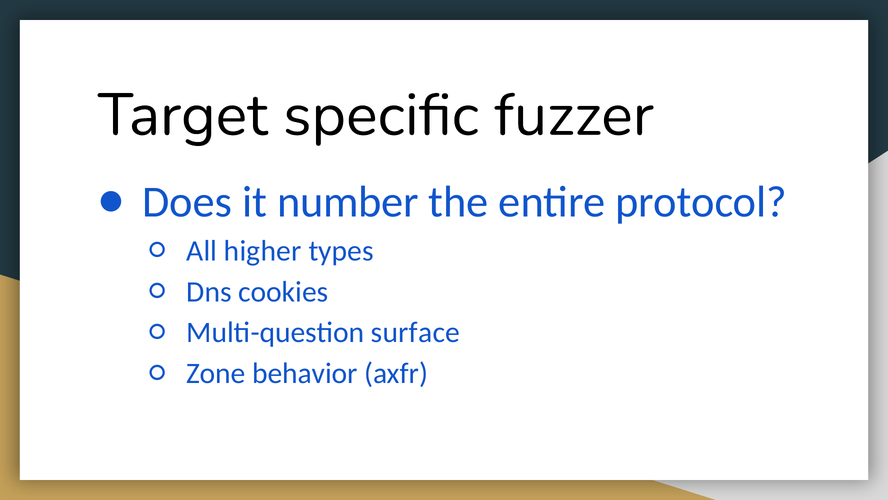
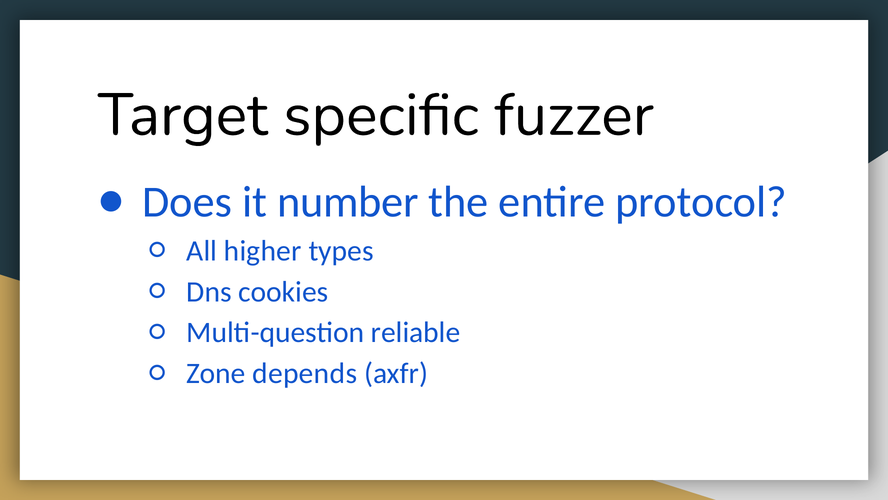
surface: surface -> reliable (416, 332)
behavior: behavior -> depends (305, 373)
